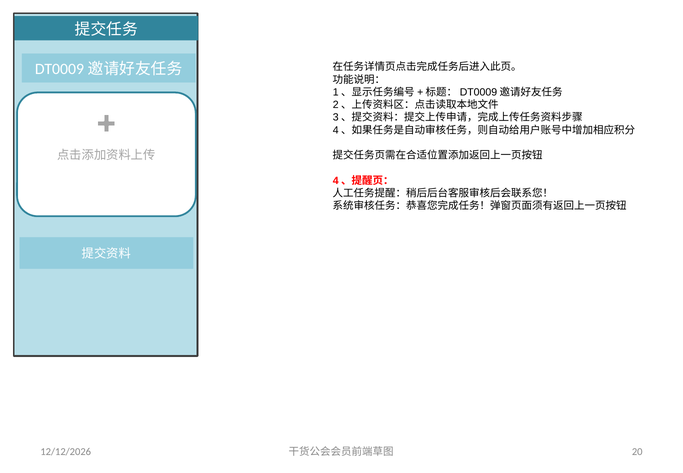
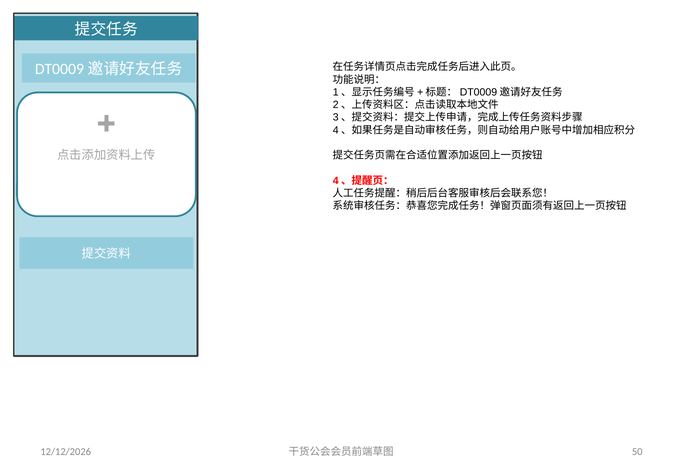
20: 20 -> 50 (637, 451)
